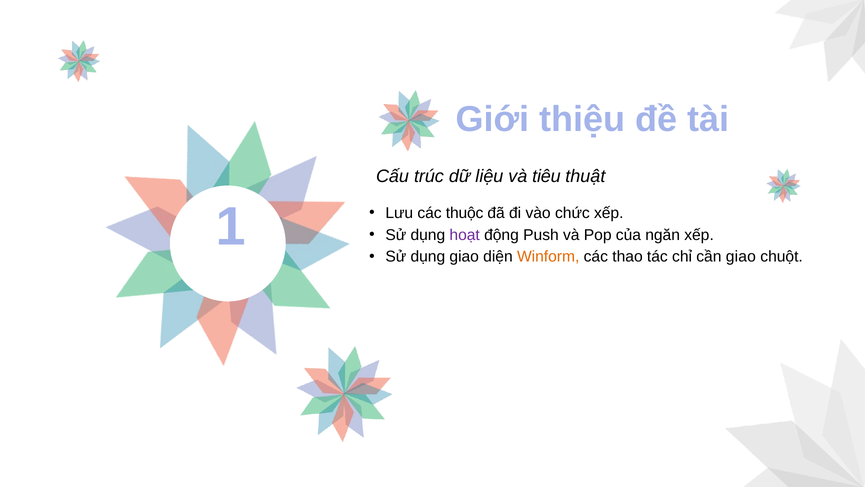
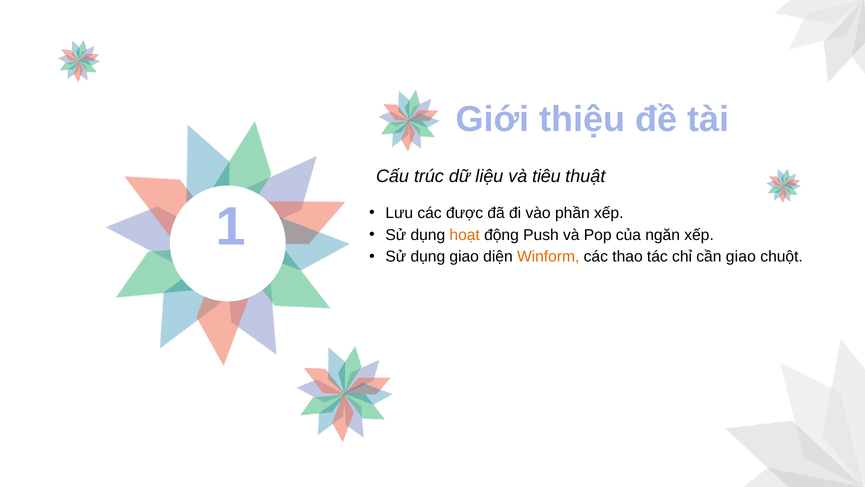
thuộc: thuộc -> được (465, 213)
chức: chức -> phần (572, 213)
hoạt colour: purple -> orange (465, 235)
